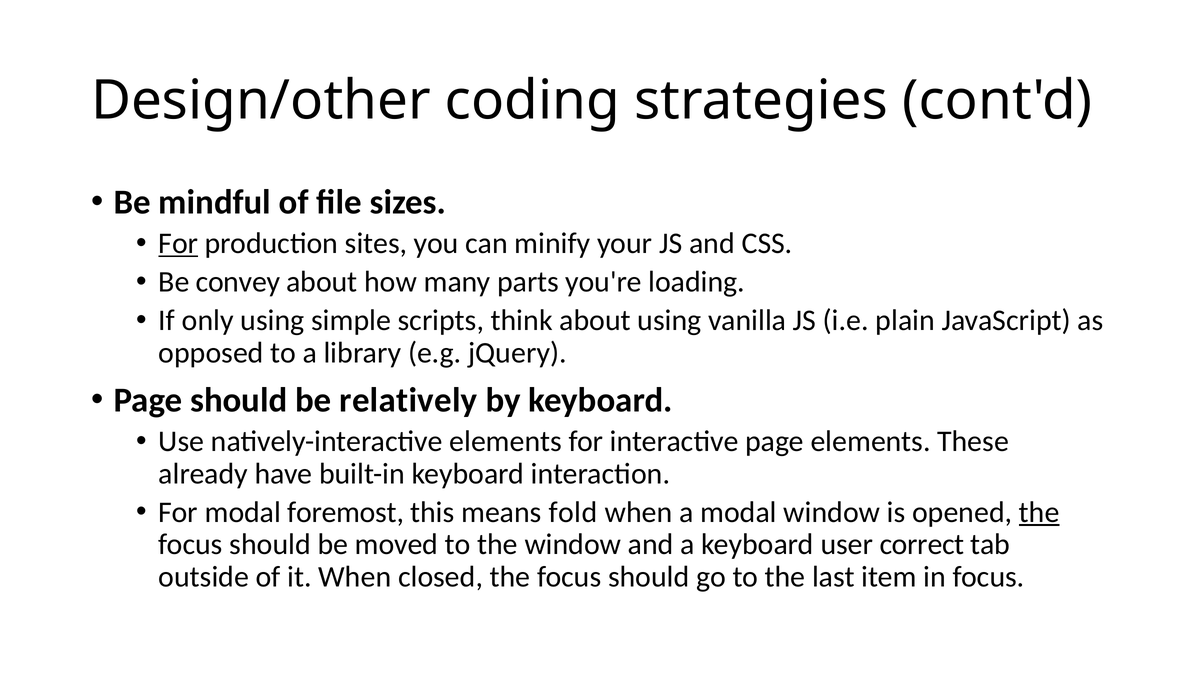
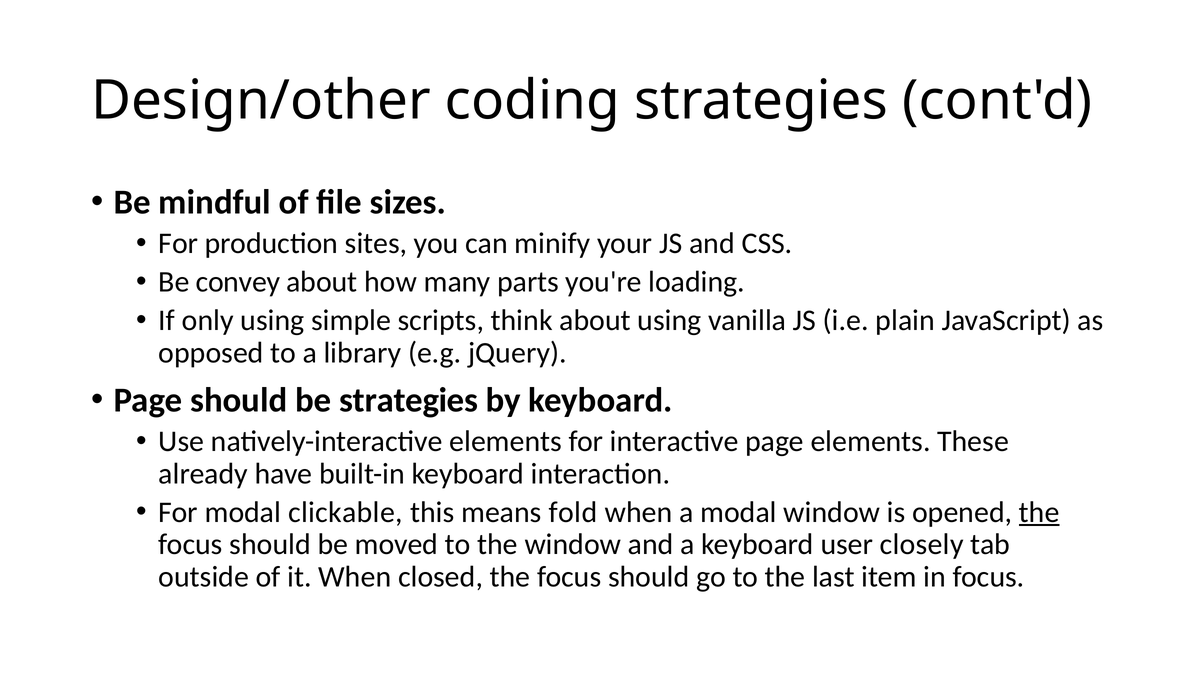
For underline: present -> none (178, 243)
be relatively: relatively -> strategies (409, 400)
foremost: foremost -> clickable (345, 512)
correct: correct -> closely (922, 544)
